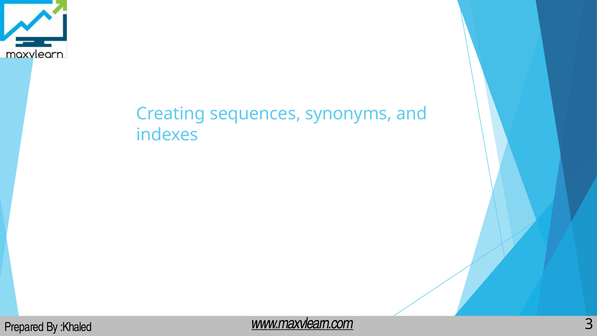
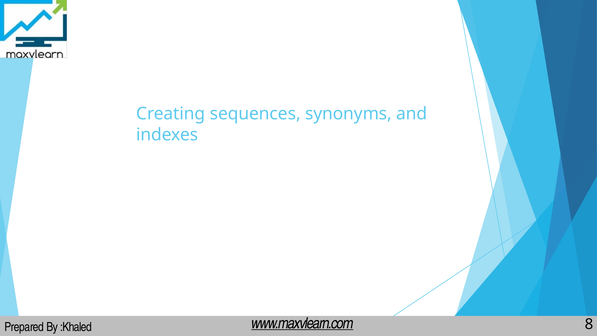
3: 3 -> 8 (589, 324)
